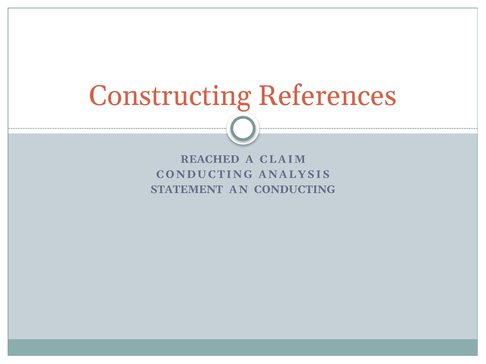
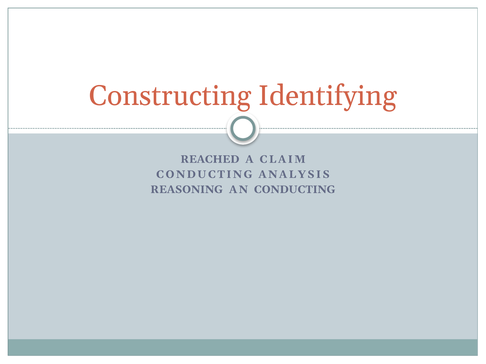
References: References -> Identifying (327, 96)
STATEMENT: STATEMENT -> REASONING (187, 190)
